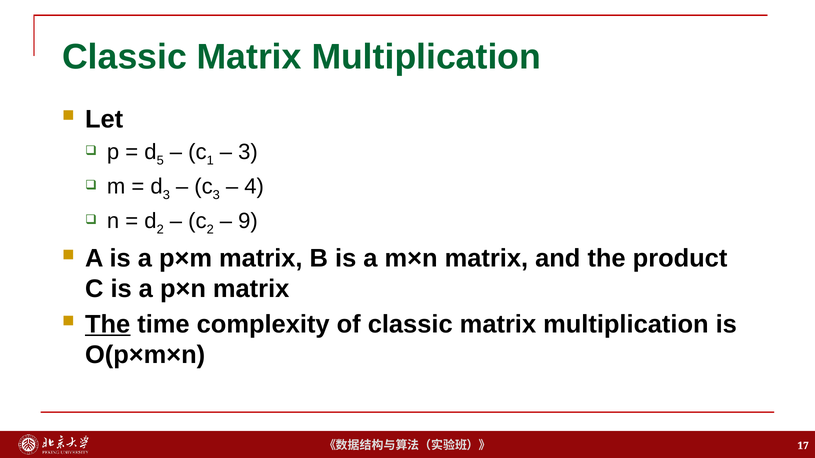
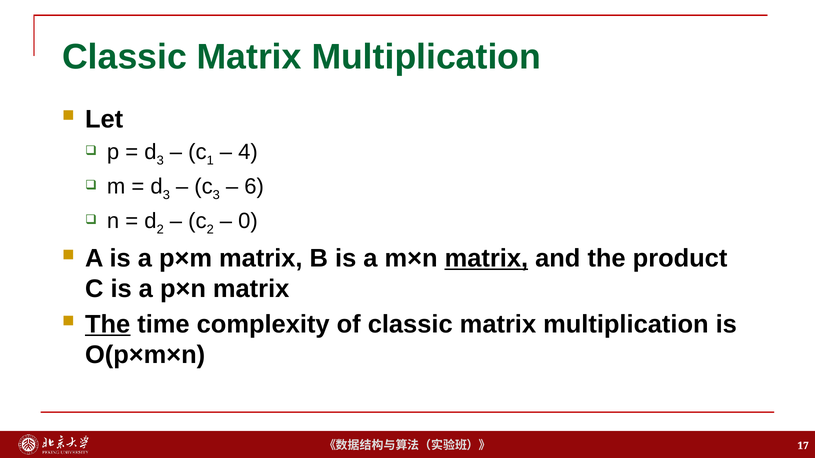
5: 5 -> 3 (160, 161)
3: 3 -> 4 (248, 152)
4: 4 -> 6 (254, 187)
9: 9 -> 0 (248, 221)
matrix underline: none -> present (486, 259)
